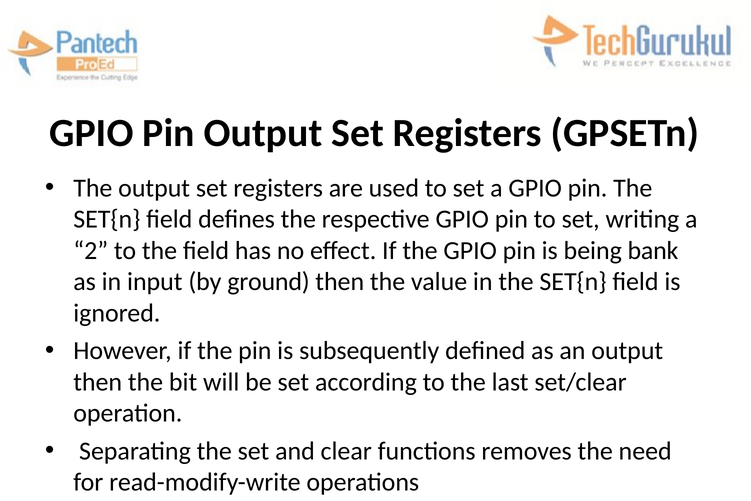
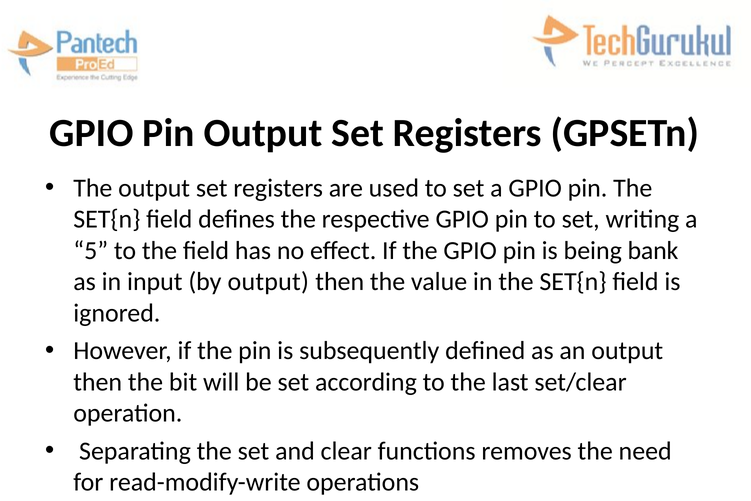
2: 2 -> 5 (91, 250)
by ground: ground -> output (268, 282)
